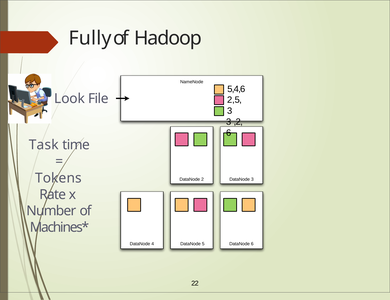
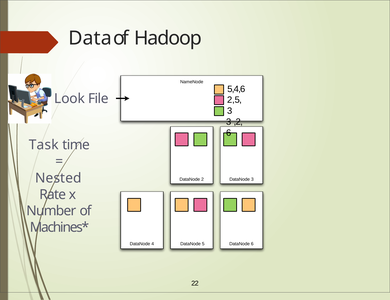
Fully: Fully -> Data (90, 38)
Tokens: Tokens -> Nested (58, 178)
